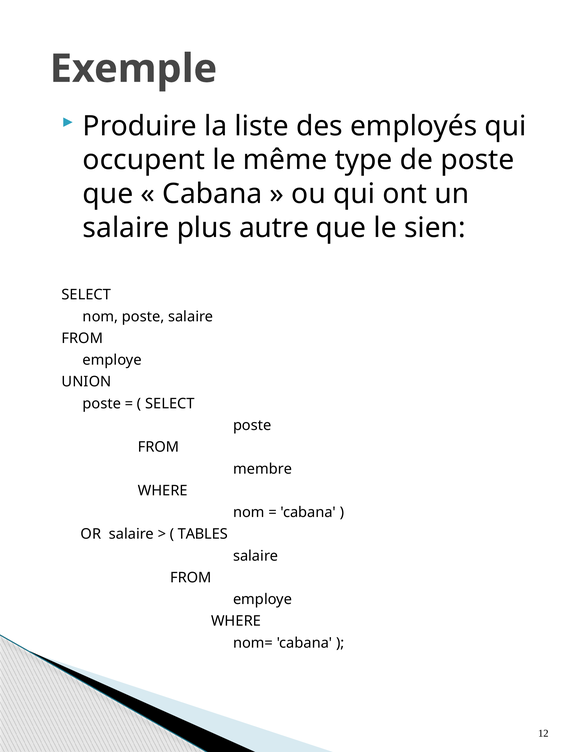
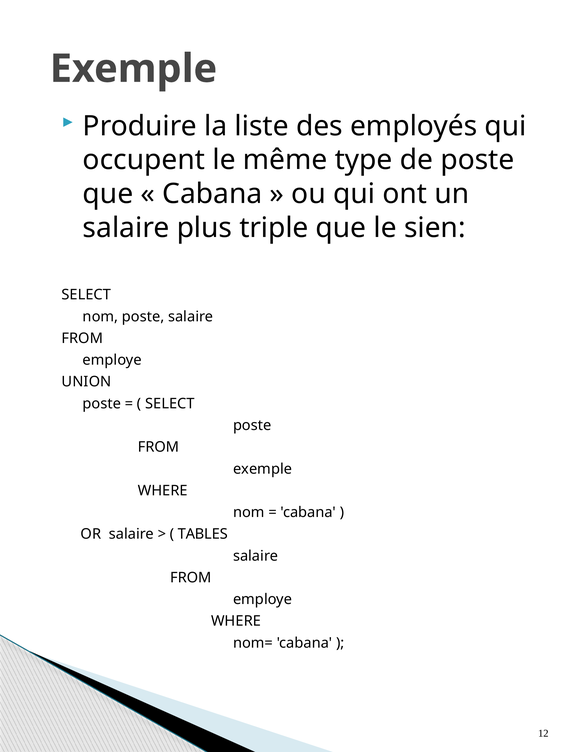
autre: autre -> triple (274, 228)
membre: membre -> exemple (263, 469)
